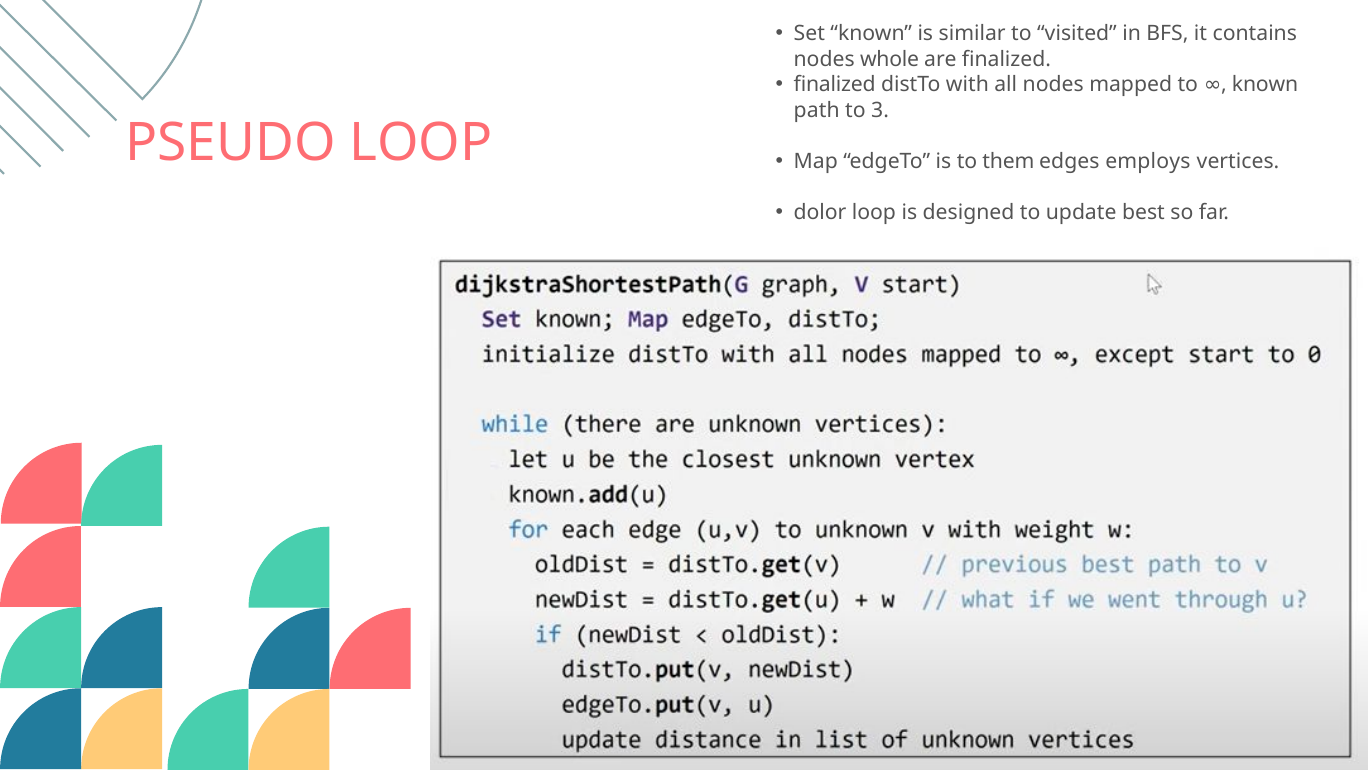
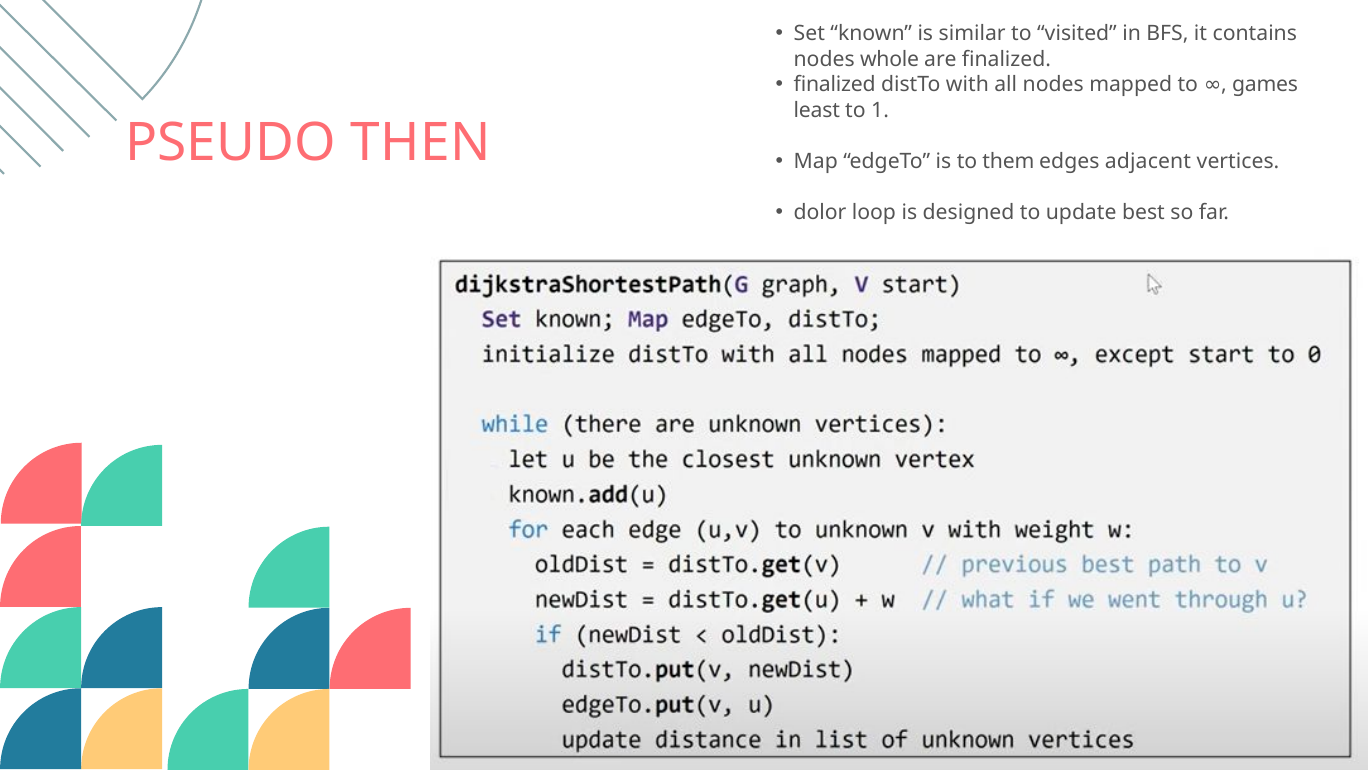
known: known -> games (1265, 85)
path: path -> least (817, 110)
3: 3 -> 1 (880, 110)
PSEUDO LOOP: LOOP -> THEN (421, 143)
employs: employs -> adjacent (1148, 161)
